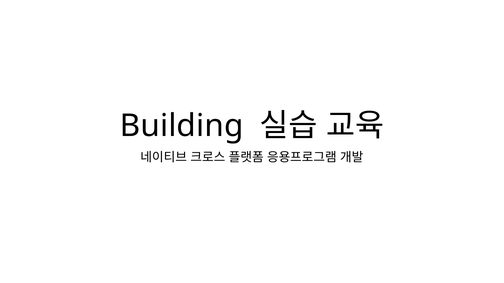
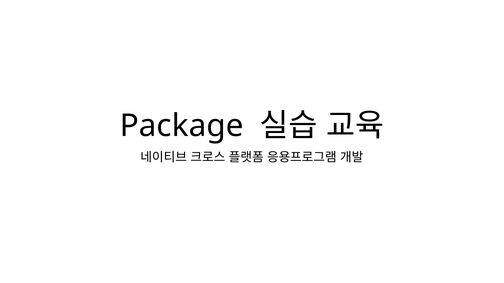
Building: Building -> Package (182, 126)
